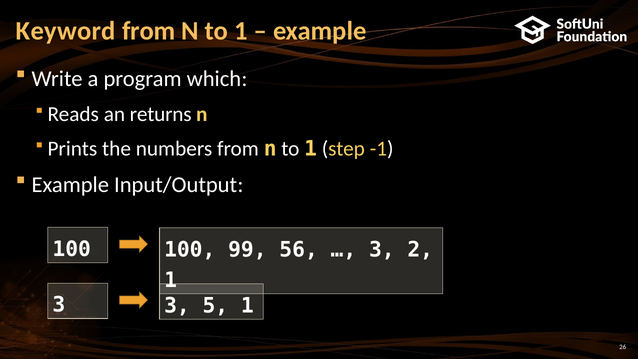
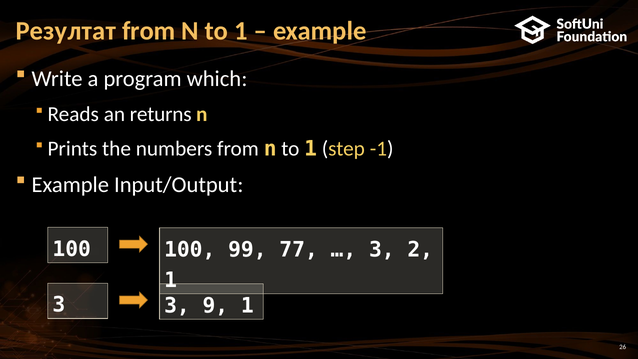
Keyword: Keyword -> Резултат (66, 31)
56: 56 -> 77 (299, 250)
5: 5 -> 9 (215, 305)
